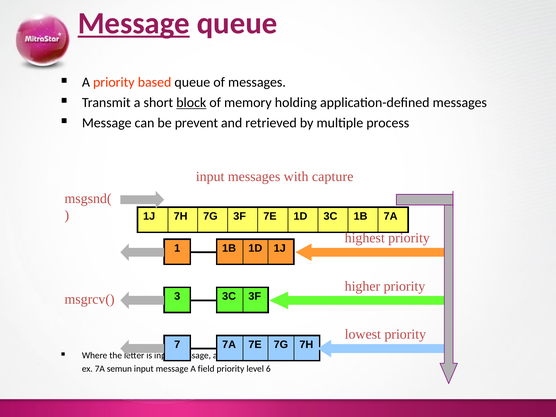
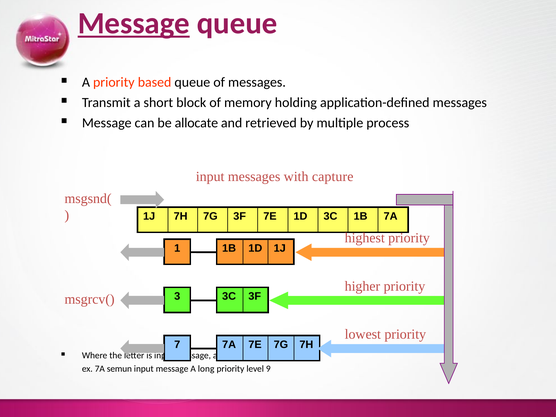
block underline: present -> none (191, 103)
prevent: prevent -> allocate (196, 123)
field: field -> long (206, 369)
6: 6 -> 9 (268, 369)
